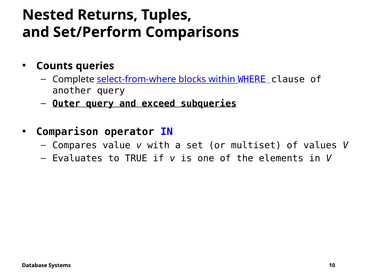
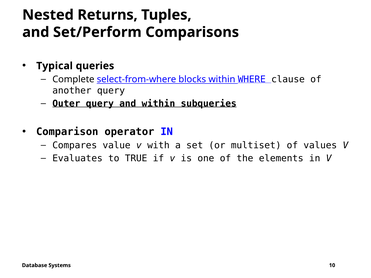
Counts: Counts -> Typical (55, 66)
and exceed: exceed -> within (158, 104)
